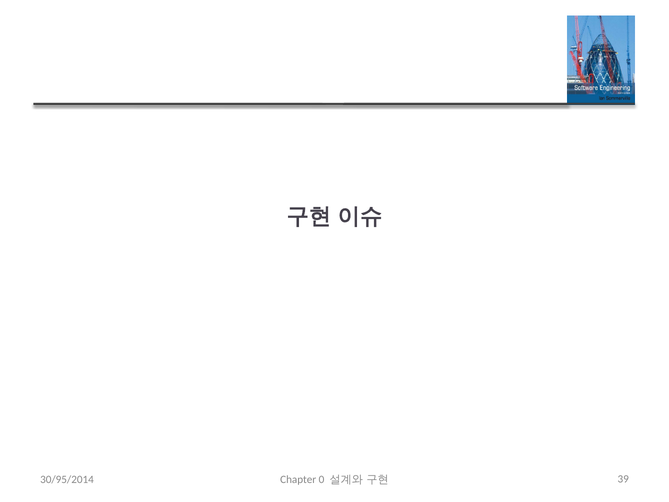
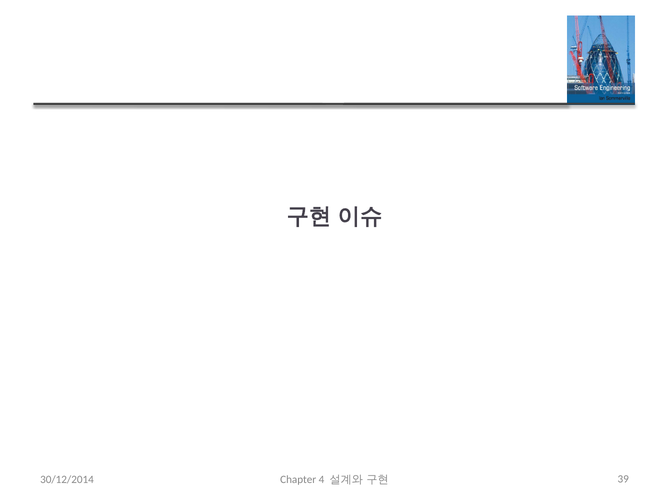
30/95/2014: 30/95/2014 -> 30/12/2014 (67, 479)
0: 0 -> 4 (321, 479)
